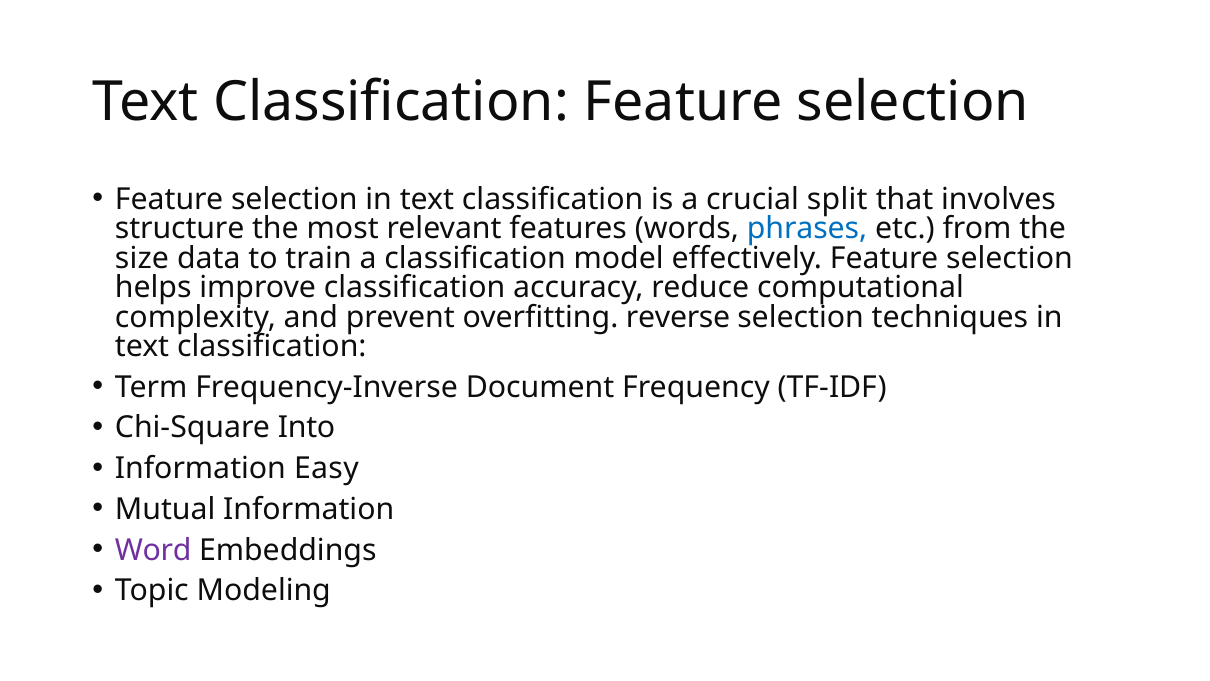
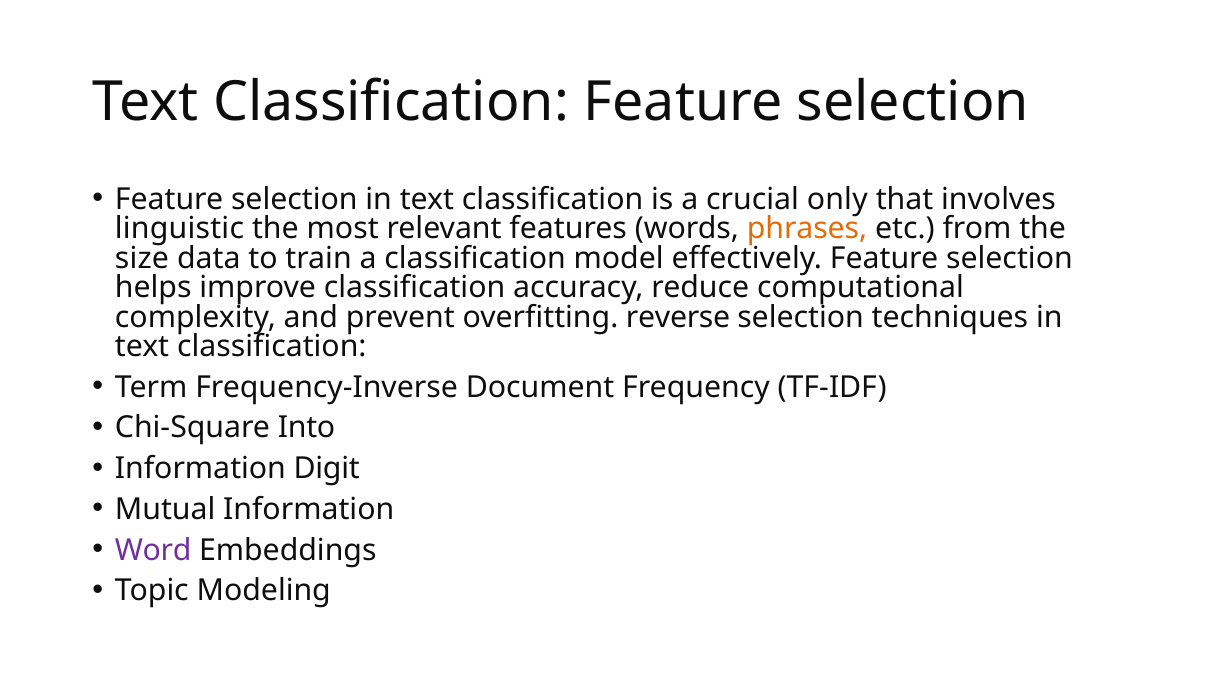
split: split -> only (837, 199)
structure: structure -> linguistic (179, 229)
phrases colour: blue -> orange (807, 229)
Easy: Easy -> Digit (327, 468)
